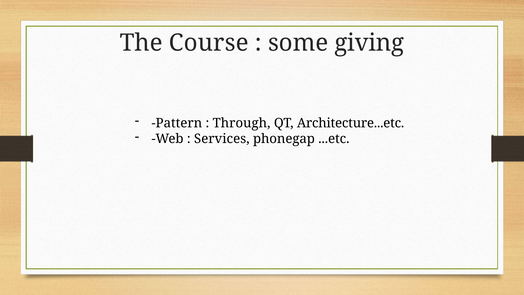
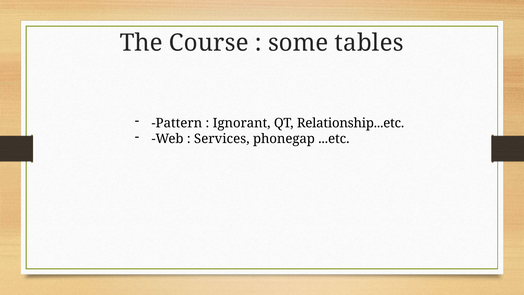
giving: giving -> tables (369, 43)
Through: Through -> Ignorant (242, 123)
Architecture...etc: Architecture...etc -> Relationship...etc (351, 123)
